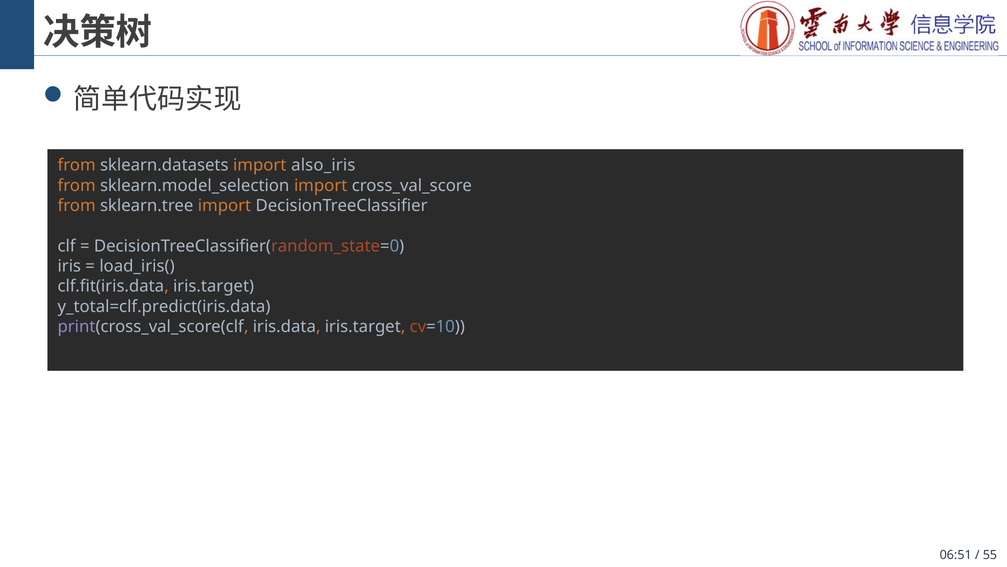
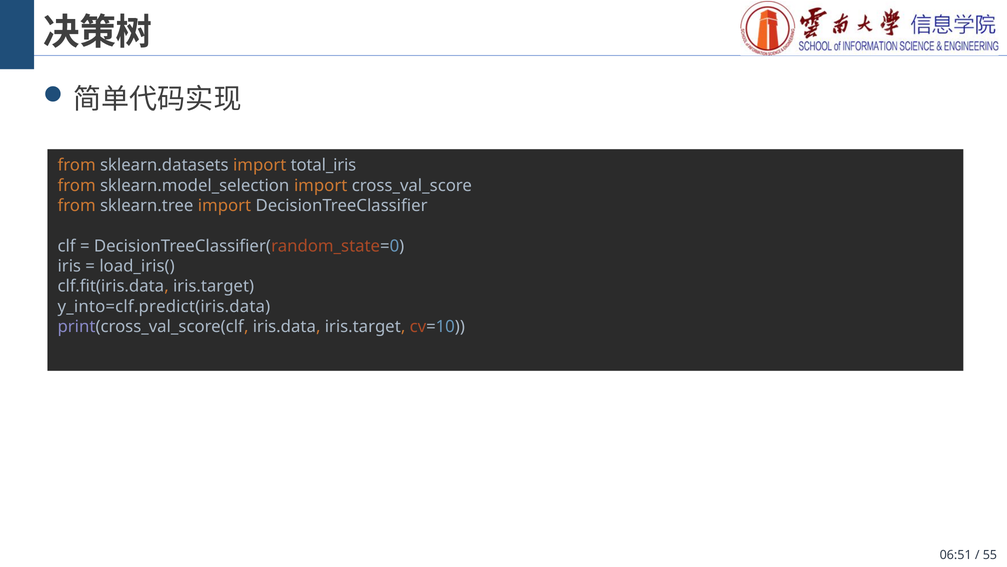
also_iris: also_iris -> total_iris (324, 165)
y_total=clf.predict(iris.data: y_total=clf.predict(iris.data -> y_into=clf.predict(iris.data (164, 306)
